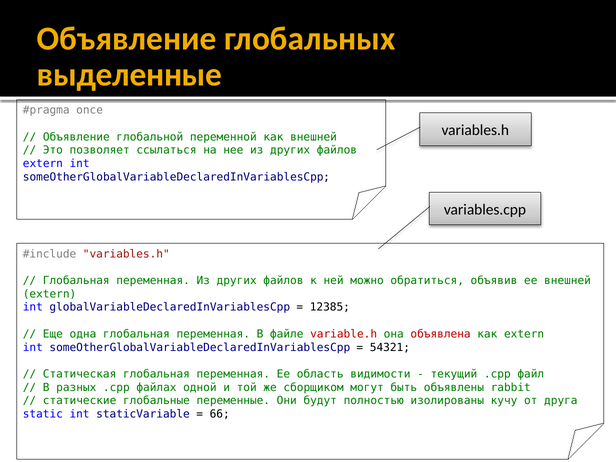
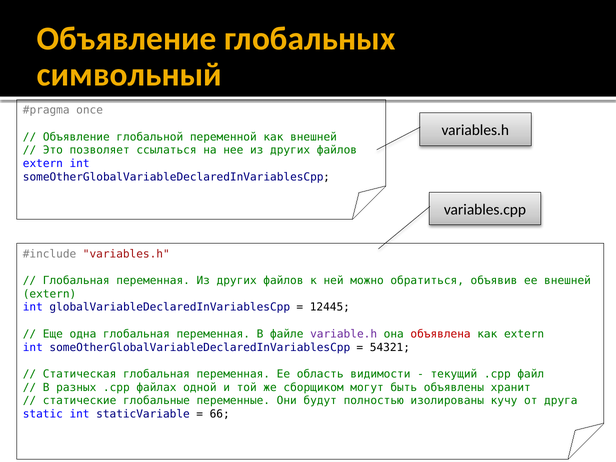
выделенные: выделенные -> символьный (129, 75)
12385: 12385 -> 12445 (330, 307)
variable.h colour: red -> purple (344, 334)
rabbit: rabbit -> хранит (511, 387)
